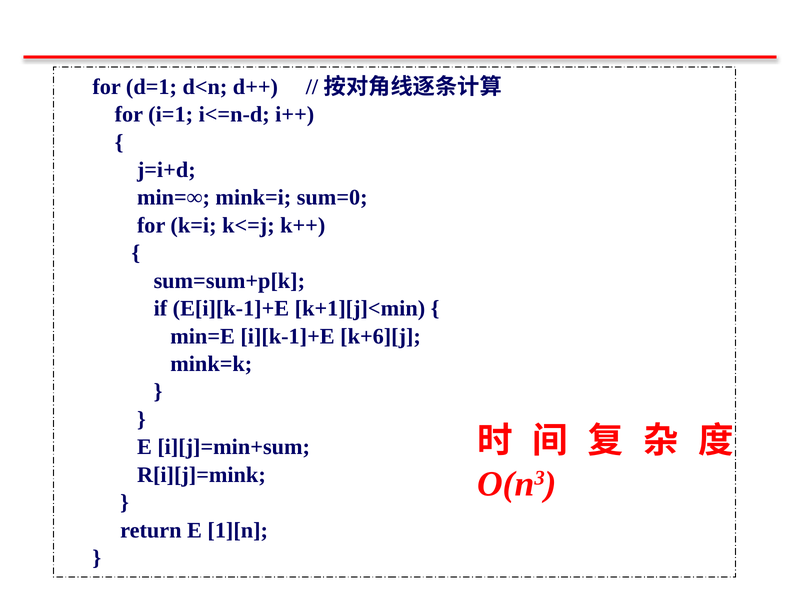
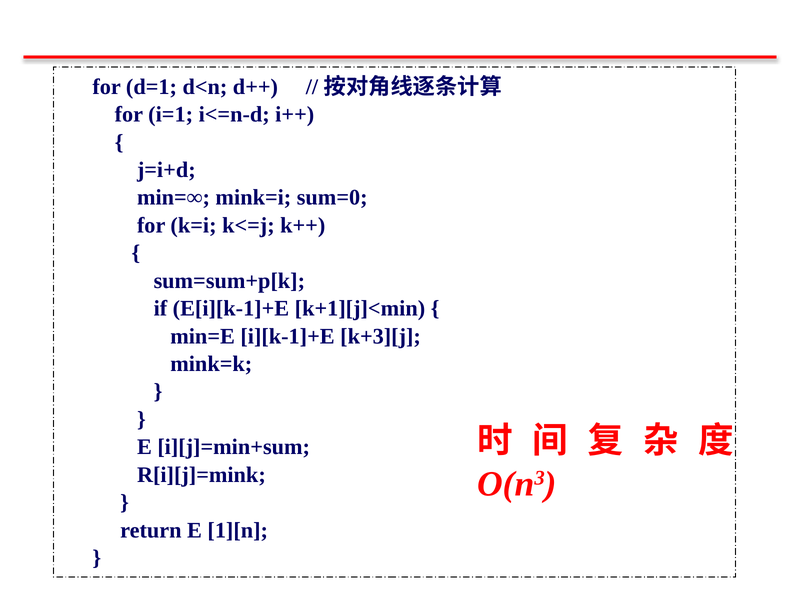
k+6][j: k+6][j -> k+3][j (381, 336)
